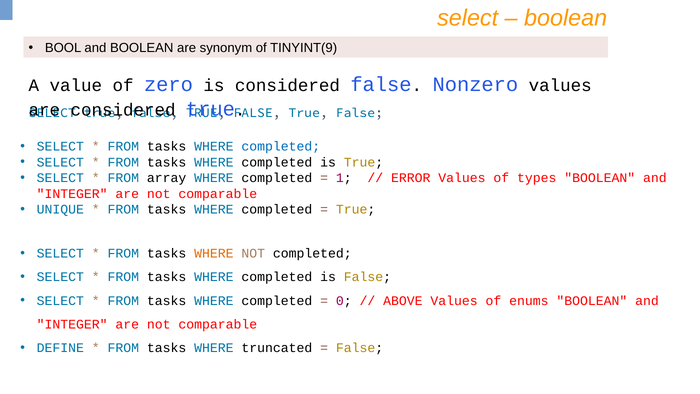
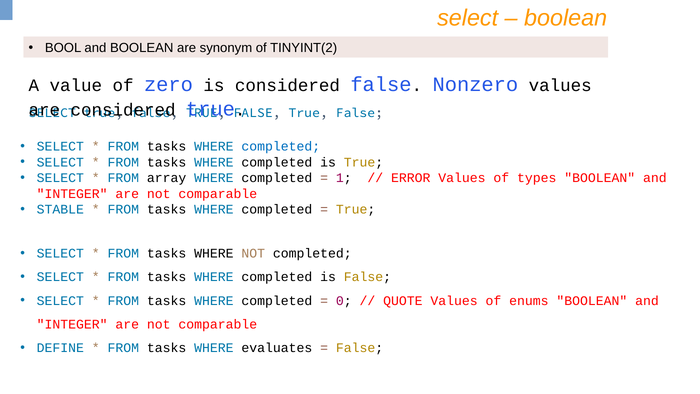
TINYINT(9: TINYINT(9 -> TINYINT(2 (304, 48)
UNIQUE: UNIQUE -> STABLE (60, 209)
WHERE colour: orange -> black (214, 253)
ABOVE: ABOVE -> QUOTE (403, 301)
truncated: truncated -> evaluates (277, 348)
